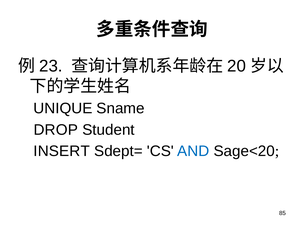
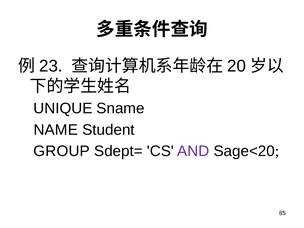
DROP: DROP -> NAME (56, 130)
INSERT: INSERT -> GROUP (62, 151)
AND colour: blue -> purple (193, 151)
